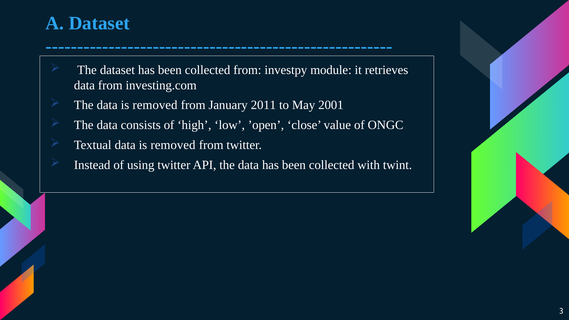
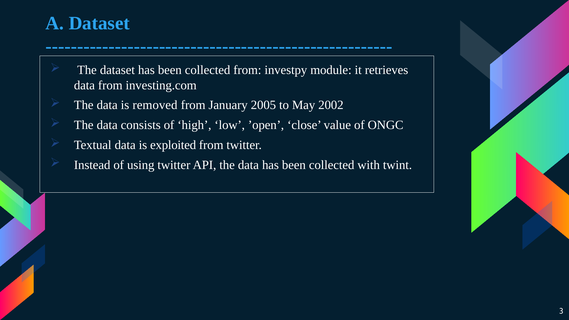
2011: 2011 -> 2005 (263, 105)
2001: 2001 -> 2002 (331, 105)
Textual data is removed: removed -> exploited (173, 145)
